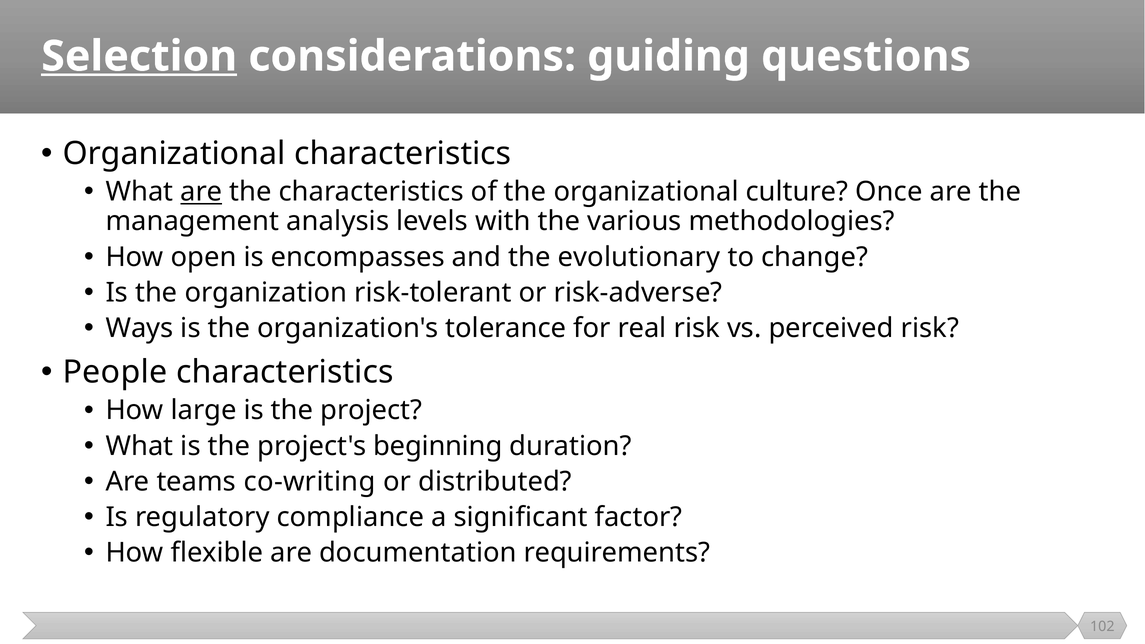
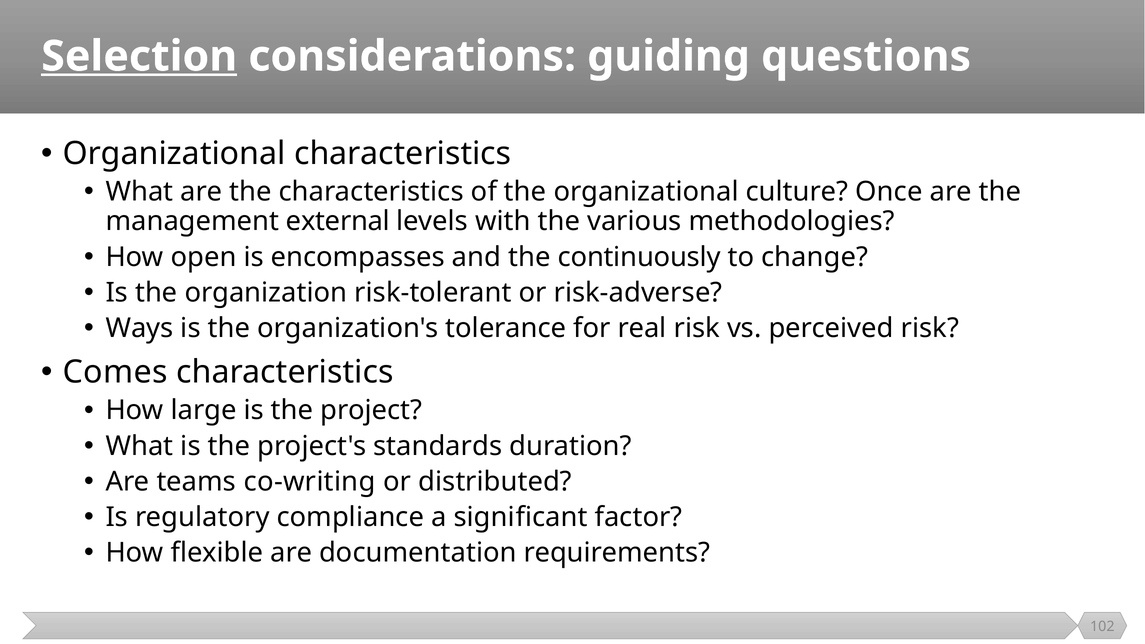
are underline: present -> none (201, 192)
analysis: analysis -> external (338, 221)
evolutionary: evolutionary -> continuously (639, 257)
People: People -> Comes (115, 372)
beginning: beginning -> standards (438, 446)
